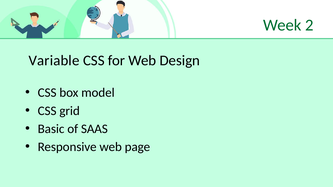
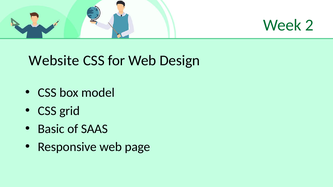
Variable: Variable -> Website (54, 61)
